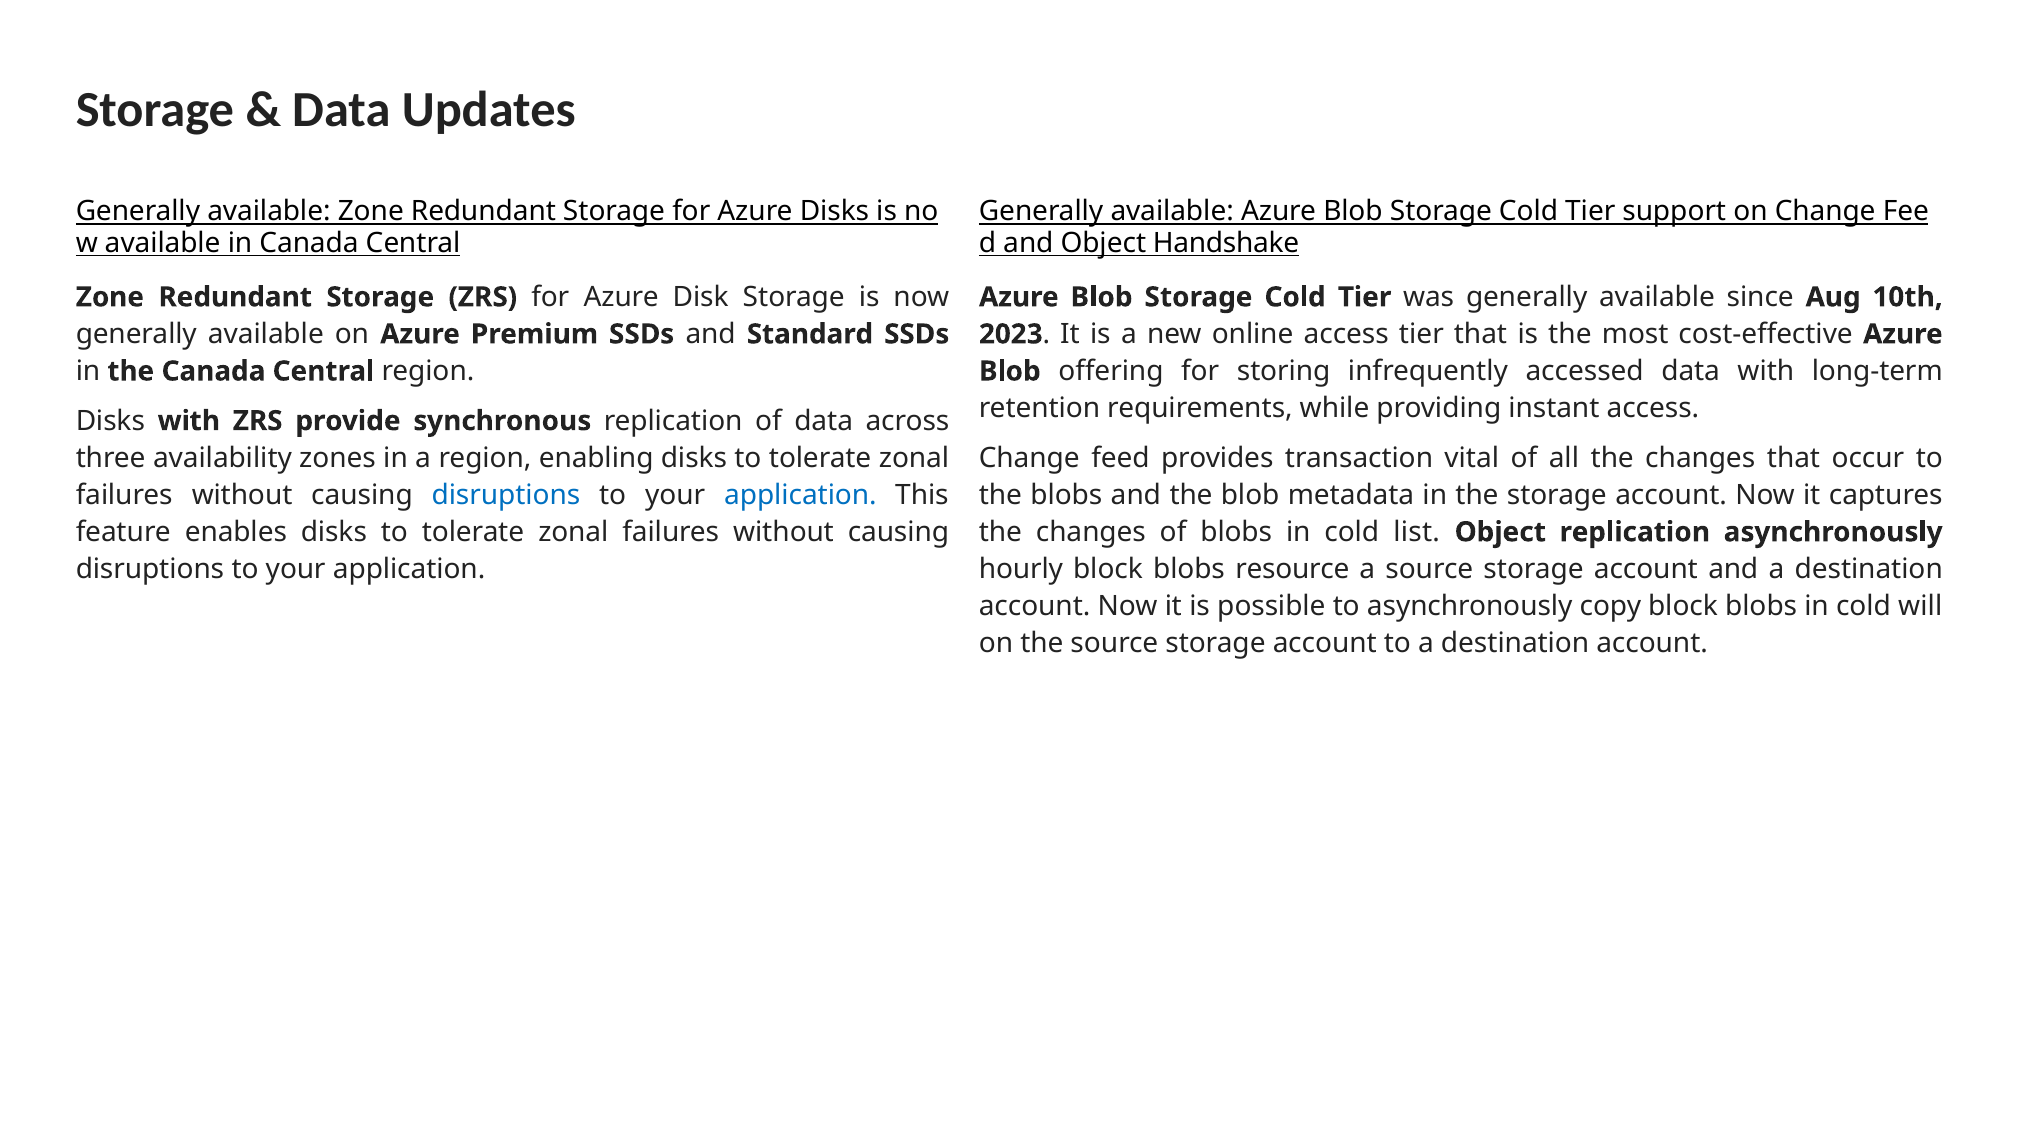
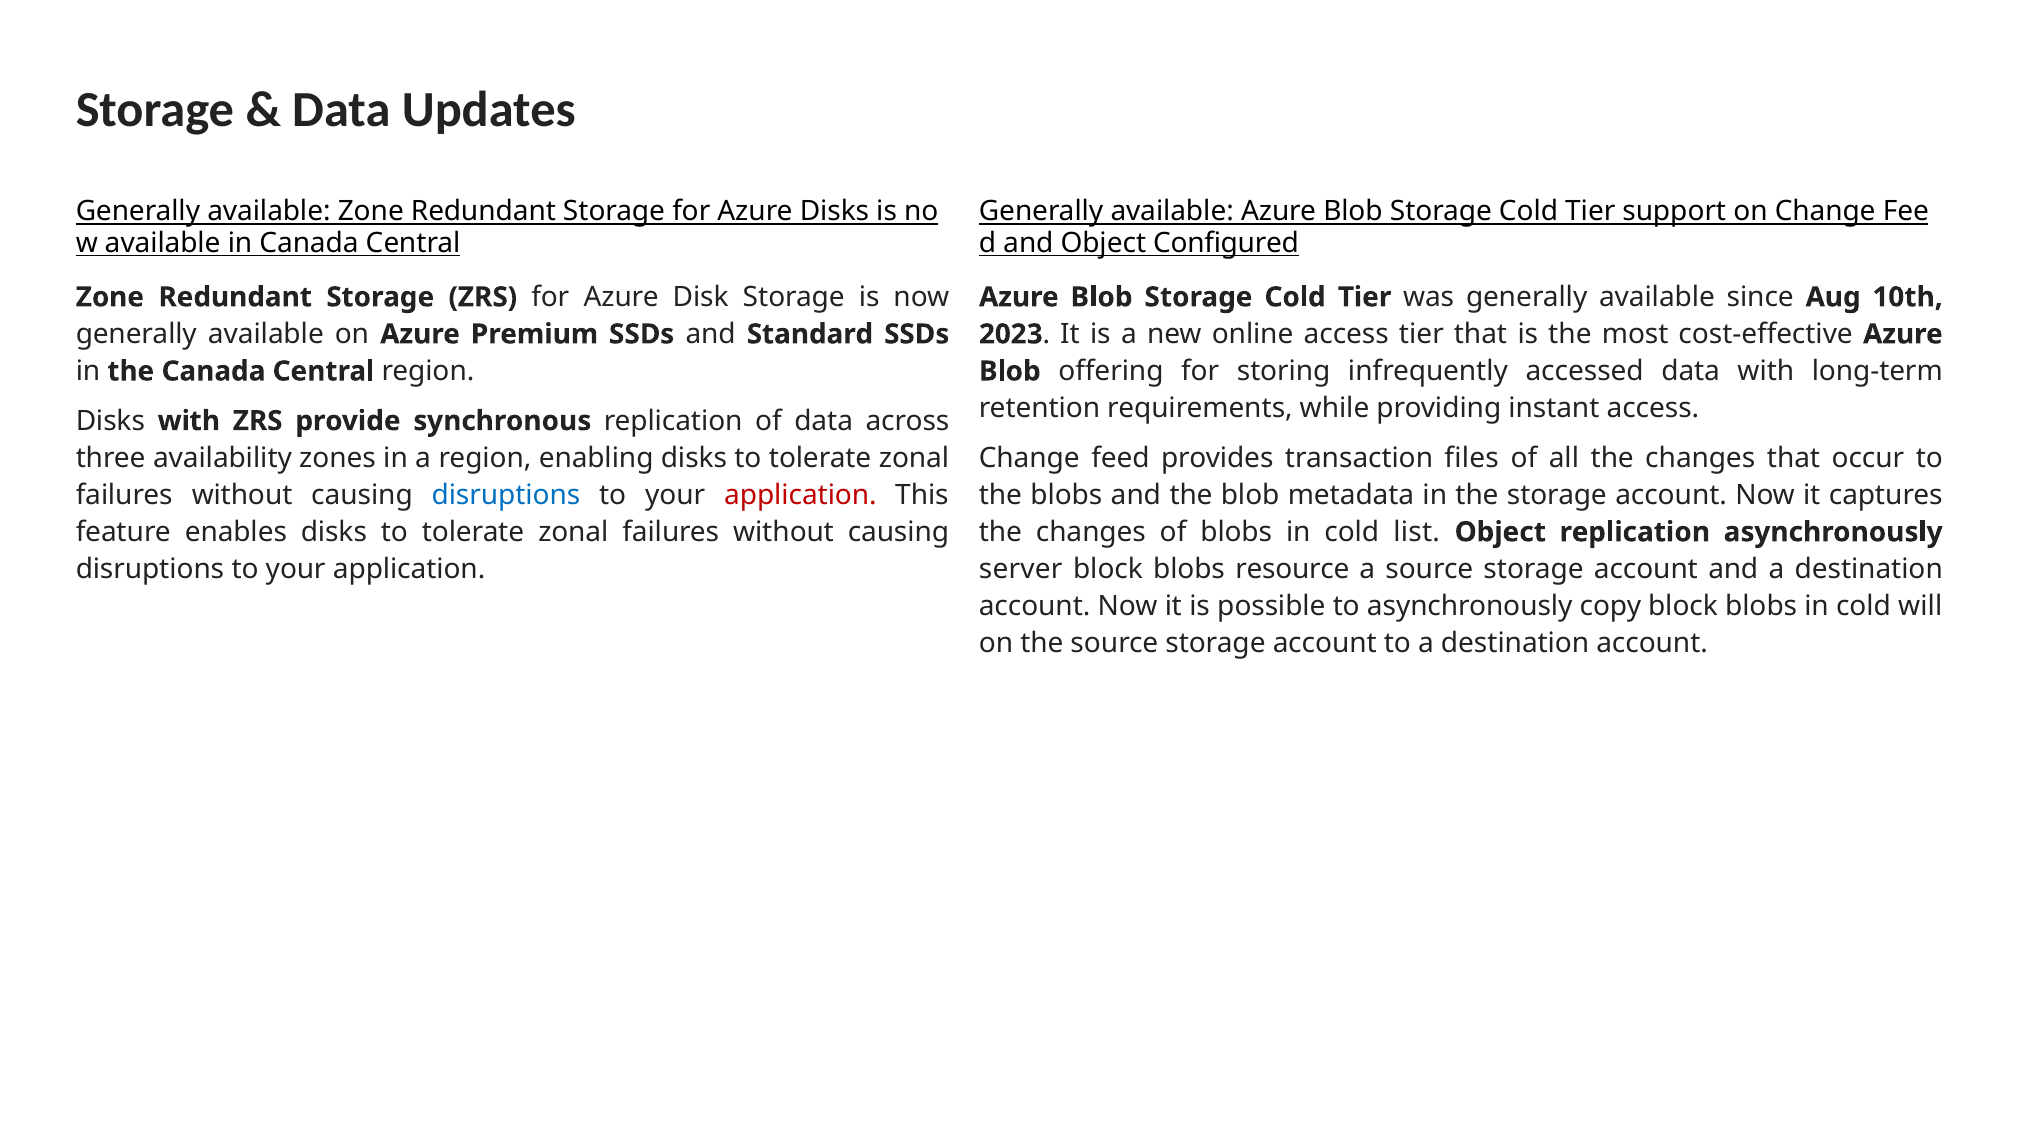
Handshake: Handshake -> Configured (1226, 243)
vital: vital -> files (1472, 458)
application colour: blue -> red (800, 495)
hourly: hourly -> server (1021, 569)
